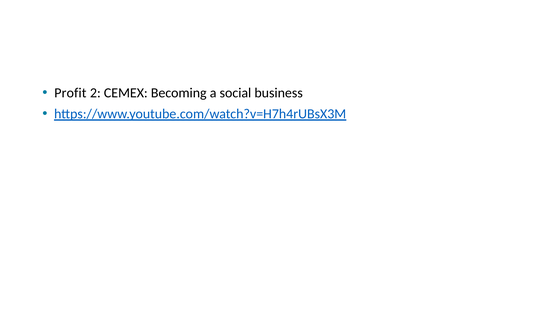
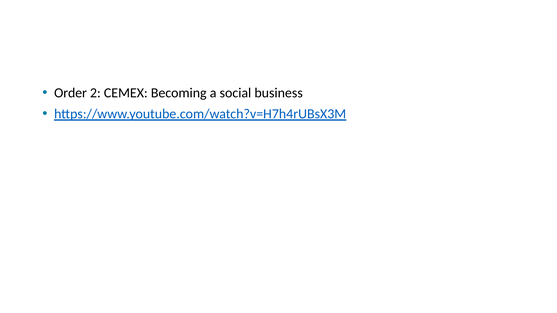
Profit: Profit -> Order (71, 93)
